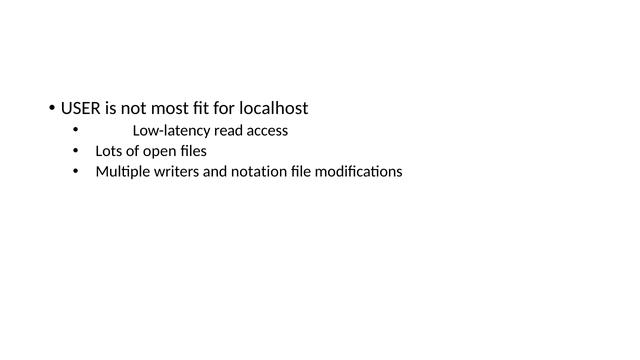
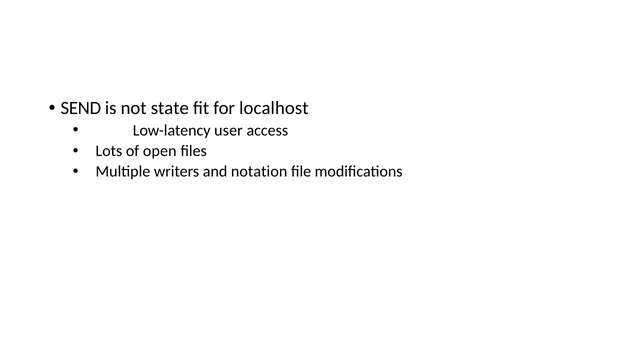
USER: USER -> SEND (81, 108)
most: most -> state (170, 108)
read: read -> user (229, 130)
